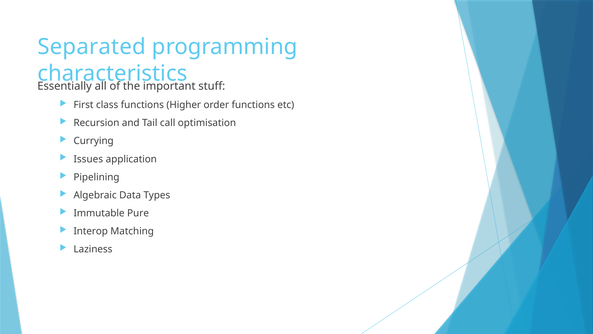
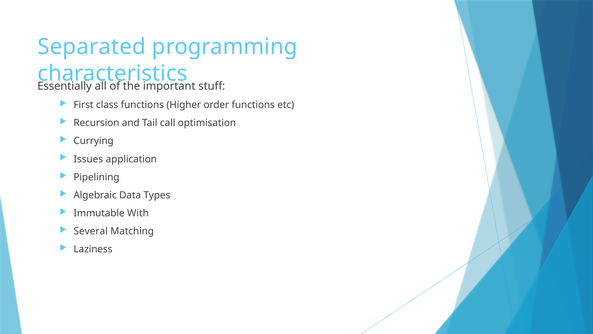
Pure: Pure -> With (138, 213)
Interop: Interop -> Several (91, 231)
